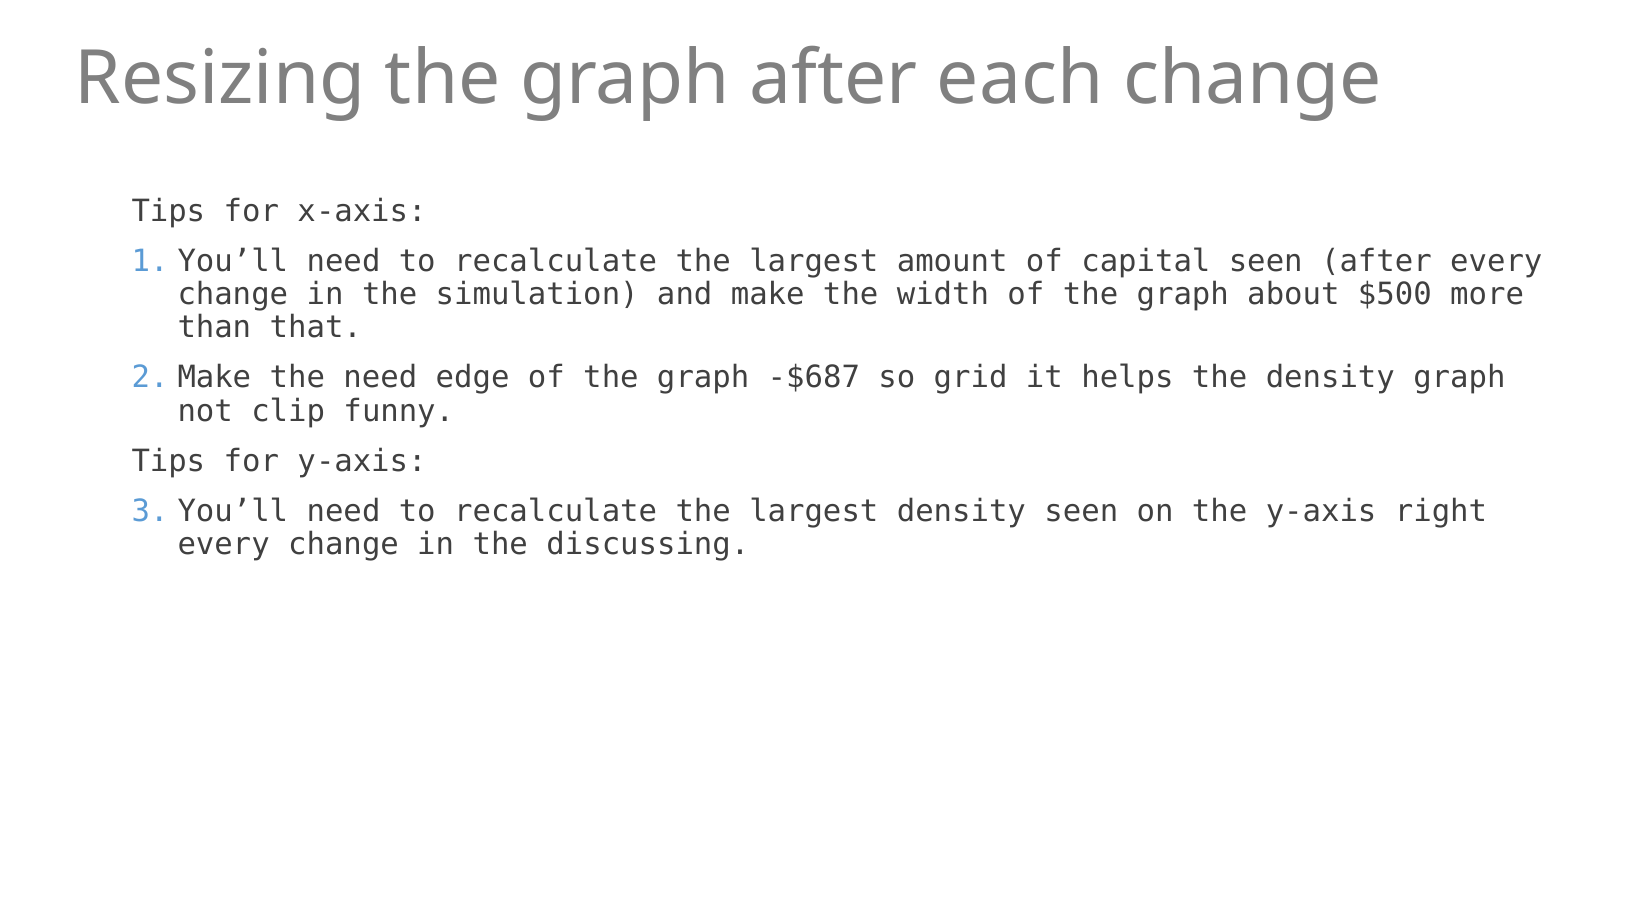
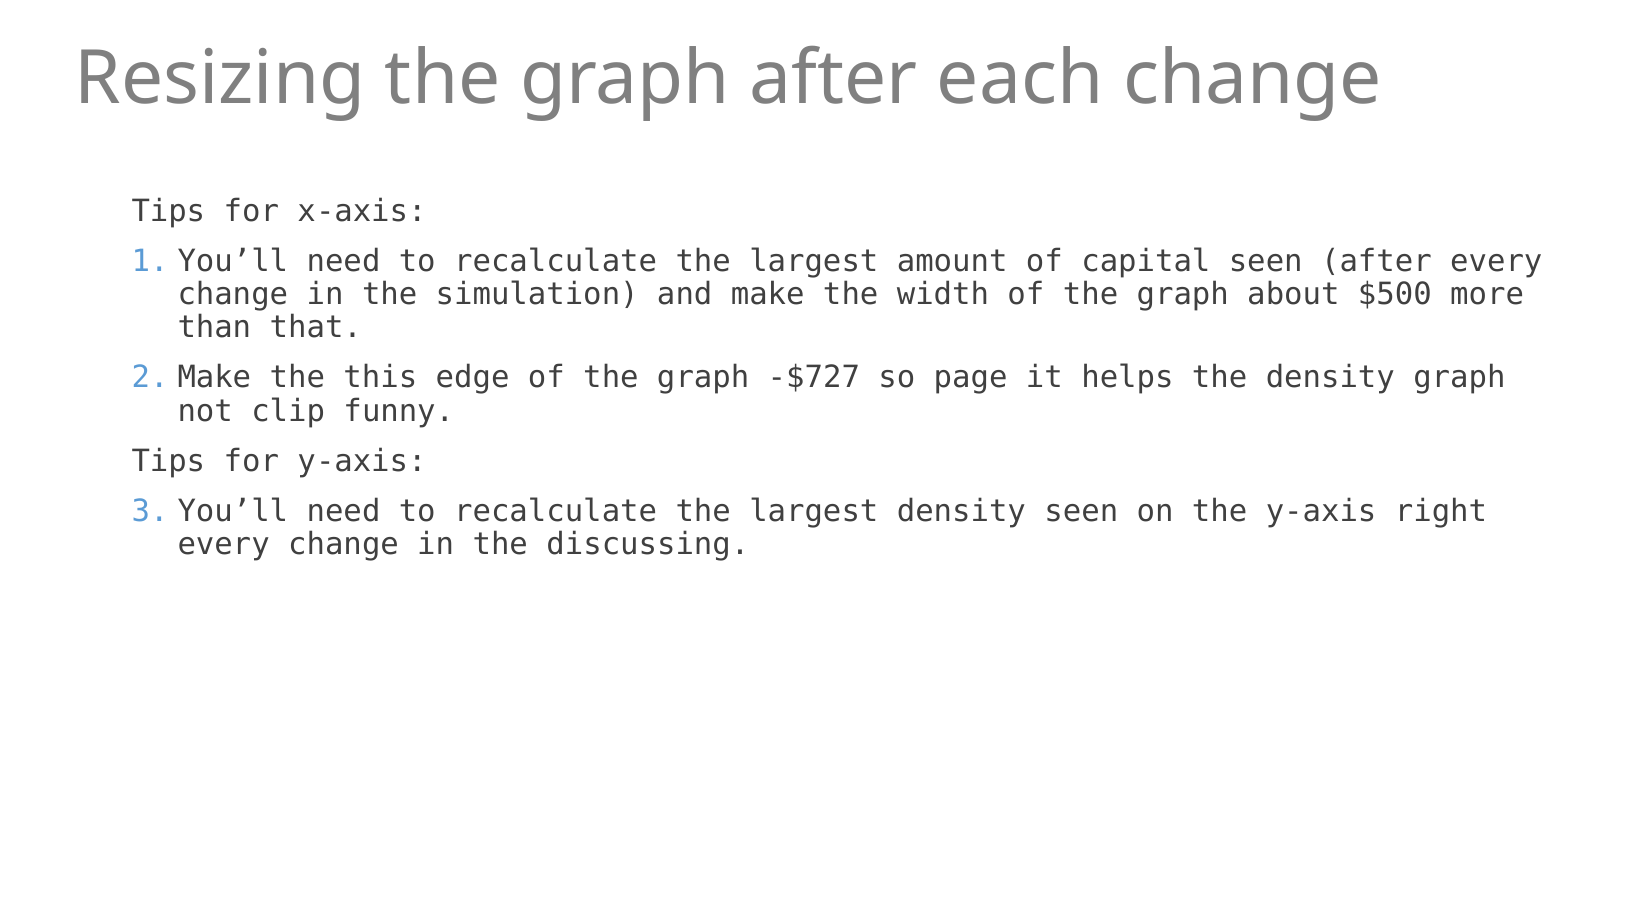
the need: need -> this (380, 378)
-$687: -$687 -> -$727 (814, 378)
grid: grid -> page (971, 378)
